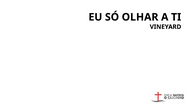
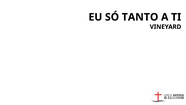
OLHAR: OLHAR -> TANTO (140, 17)
